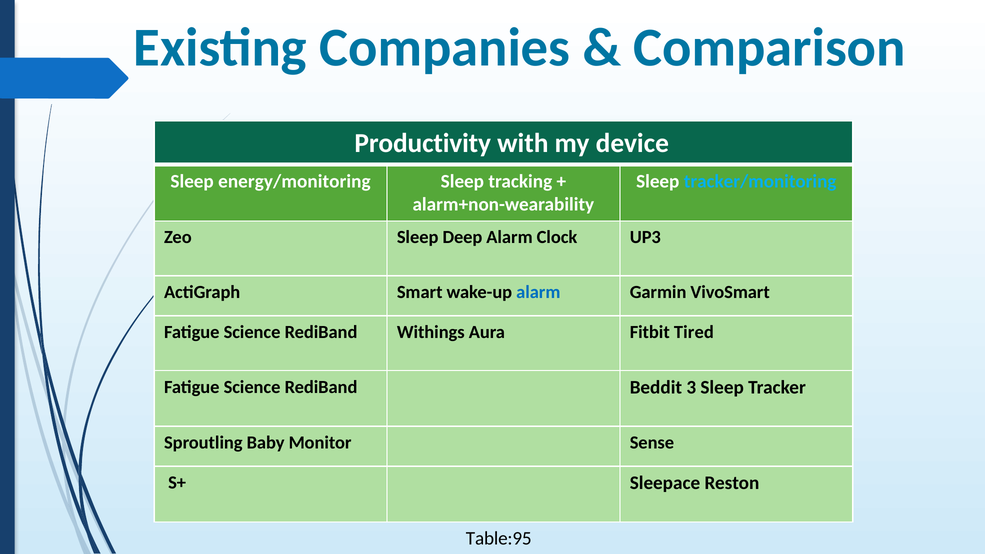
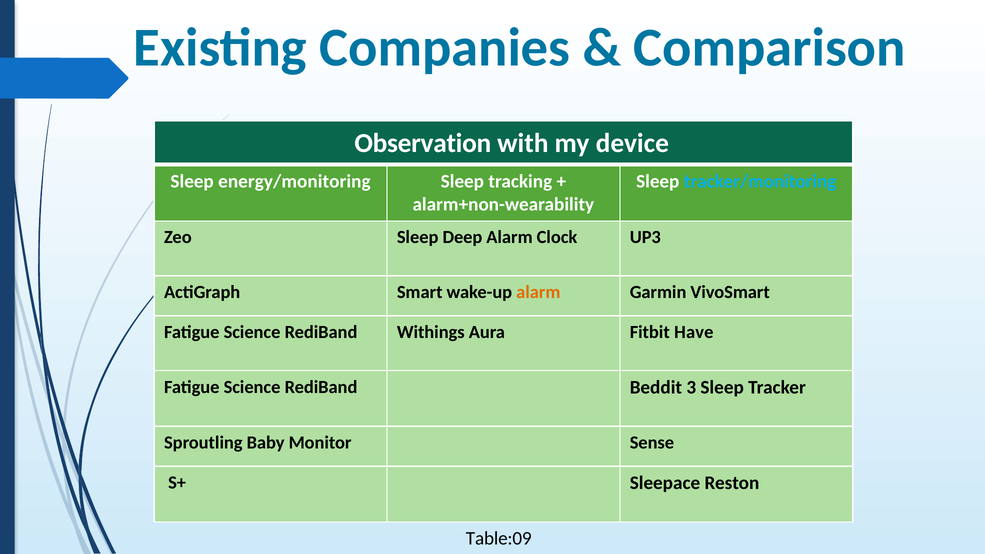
Productivity: Productivity -> Observation (423, 143)
alarm colour: blue -> orange (538, 292)
Tired: Tired -> Have (694, 332)
Table:95: Table:95 -> Table:09 (499, 539)
